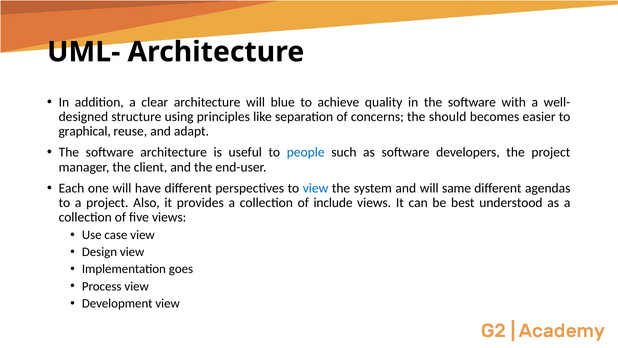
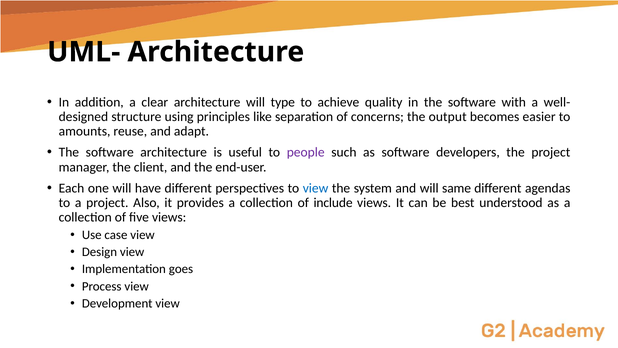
blue: blue -> type (283, 102)
should: should -> output (448, 117)
graphical: graphical -> amounts (85, 131)
people colour: blue -> purple (306, 152)
